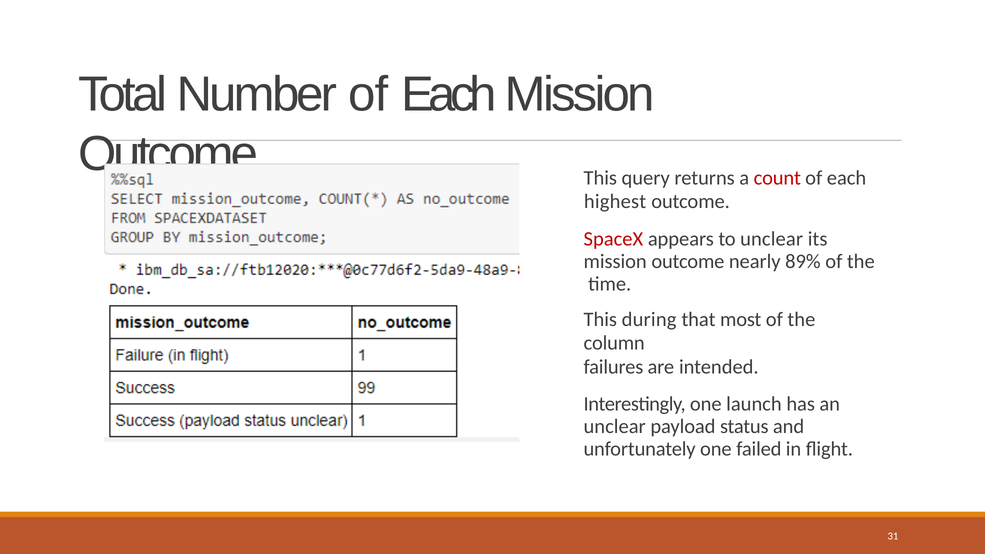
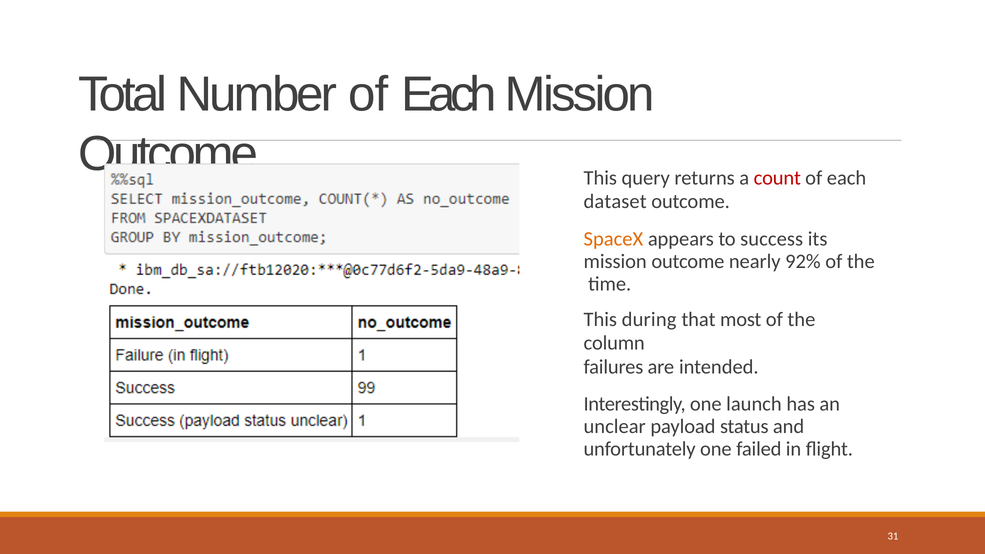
highest: highest -> dataset (615, 202)
SpaceX colour: red -> orange (613, 239)
to unclear: unclear -> success (772, 239)
89%: 89% -> 92% (803, 261)
